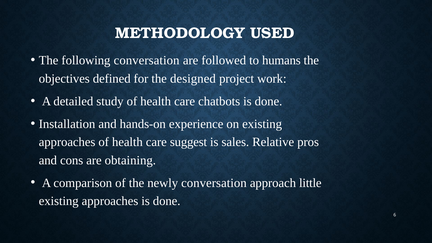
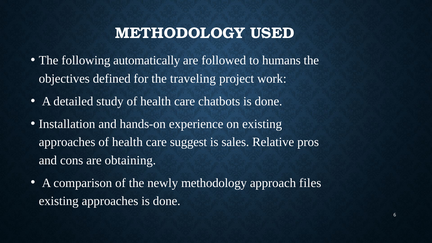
following conversation: conversation -> automatically (147, 60)
designed: designed -> traveling (193, 79)
newly conversation: conversation -> methodology (214, 183)
little: little -> files (310, 183)
